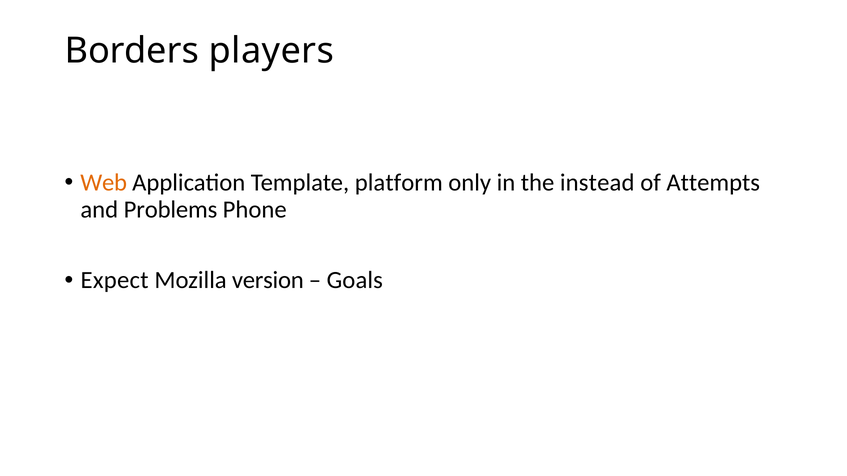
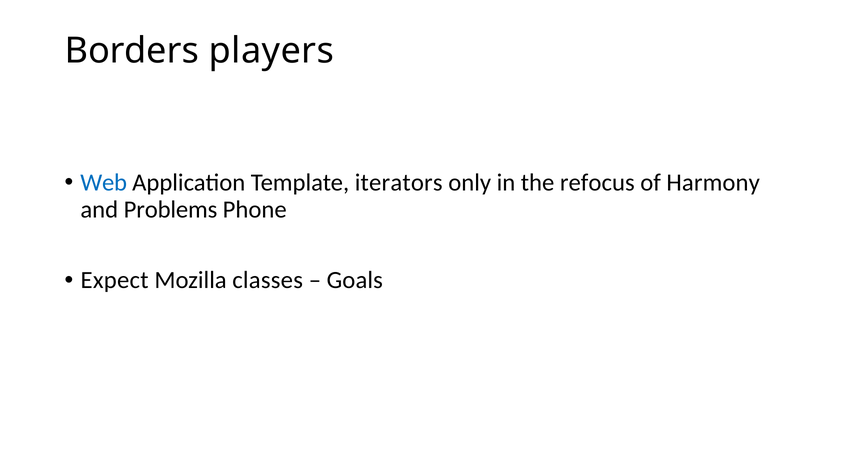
Web colour: orange -> blue (104, 183)
platform: platform -> iterators (399, 183)
instead: instead -> refocus (597, 183)
Attempts: Attempts -> Harmony (713, 183)
version: version -> classes (268, 281)
